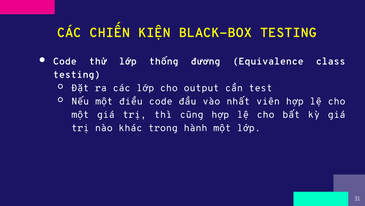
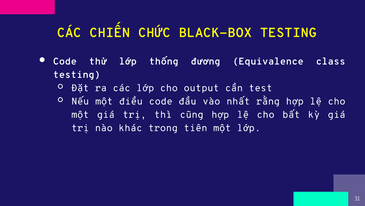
KIỆN: KIỆN -> CHỨC (154, 33)
viên: viên -> rằng (268, 101)
hành: hành -> tiên (196, 128)
